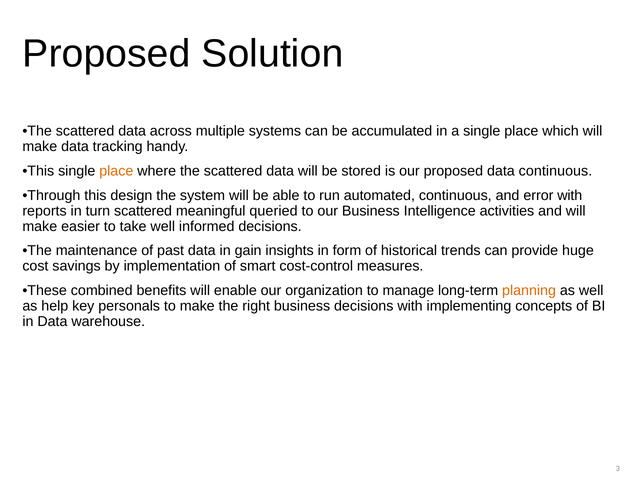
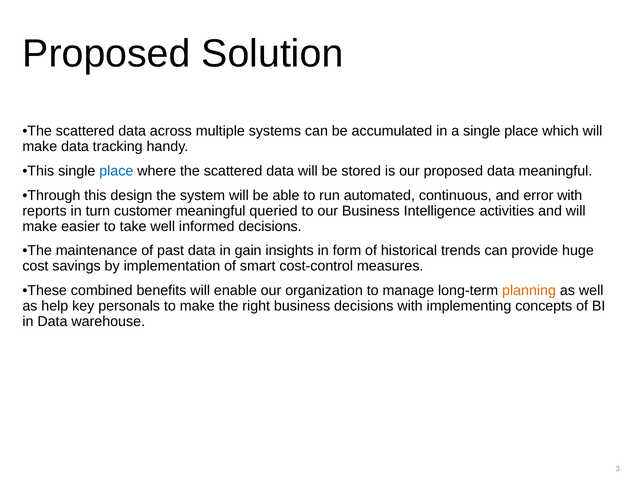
place colour: orange -> blue (116, 171)
data continuous: continuous -> meaningful (556, 171)
turn scattered: scattered -> customer (143, 211)
